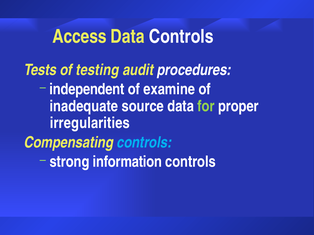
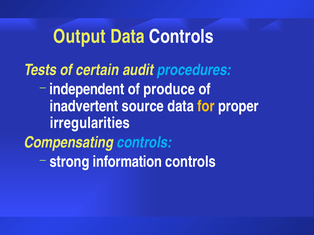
Access: Access -> Output (79, 37)
testing: testing -> certain (97, 70)
procedures colour: white -> light blue (194, 70)
examine: examine -> produce (169, 89)
inadequate: inadequate -> inadvertent (84, 106)
for colour: light green -> yellow (206, 106)
